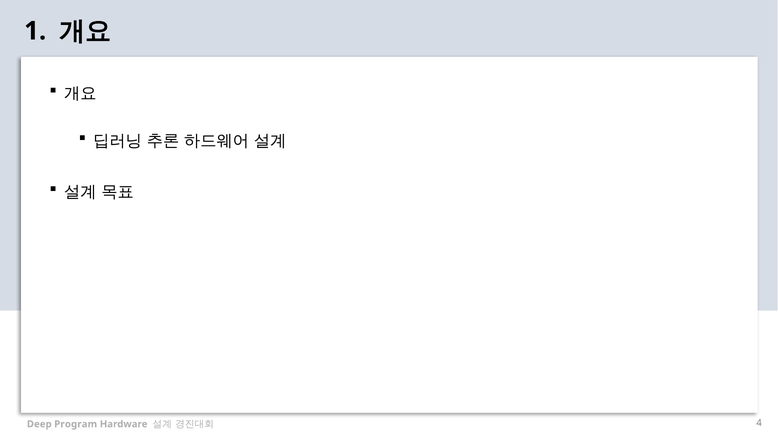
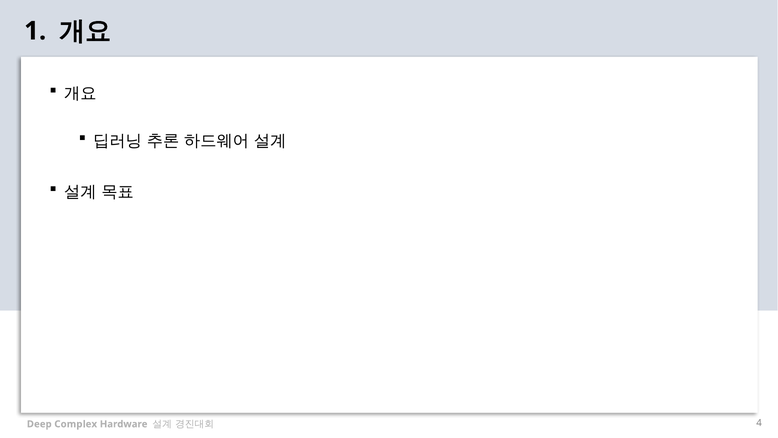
Program: Program -> Complex (76, 424)
